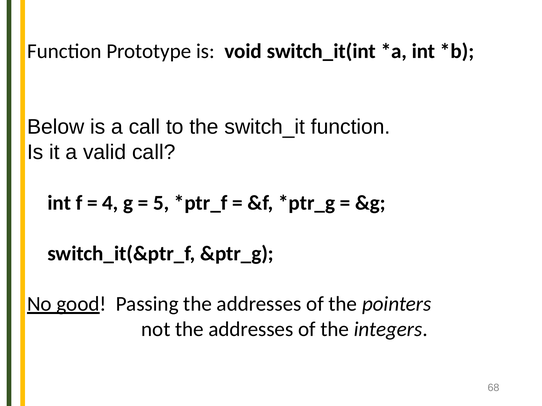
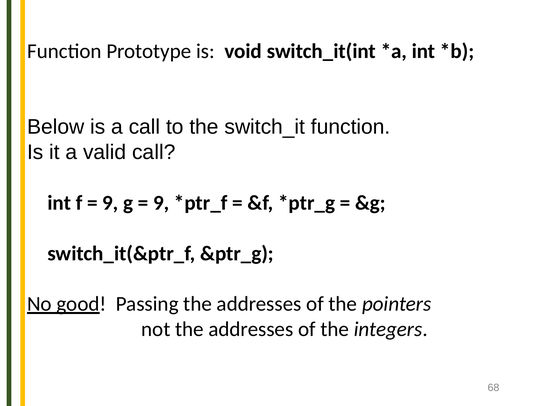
4: 4 -> 9 (110, 203)
5: 5 -> 9 (161, 203)
